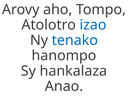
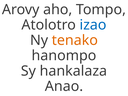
tenako colour: blue -> orange (75, 40)
